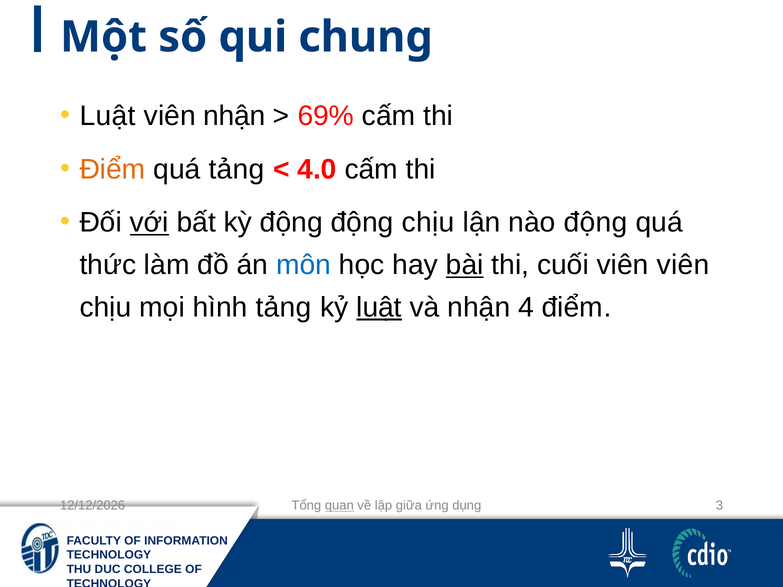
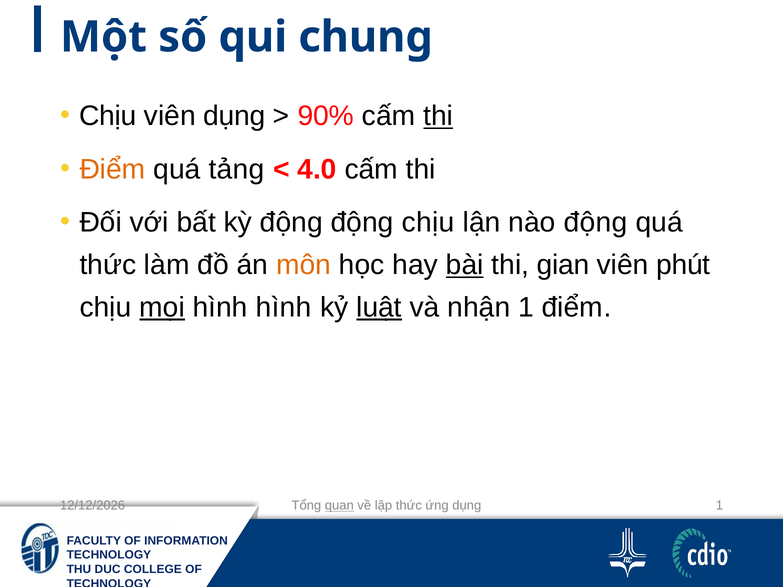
Luật: Luật -> Chịu (108, 116)
viên nhận: nhận -> dụng (234, 116)
69%: 69% -> 90% (326, 116)
thi underline: none -> present (438, 116)
với underline: present -> none (149, 223)
môn colour: blue -> orange (304, 265)
cuối: cuối -> gian (563, 265)
viên viên: viên -> phút (683, 265)
mọi underline: none -> present (162, 307)
hình tảng: tảng -> hình (284, 307)
nhận 4: 4 -> 1 (526, 307)
lập giữa: giữa -> thức (409, 506)
dụng 3: 3 -> 1 (719, 506)
